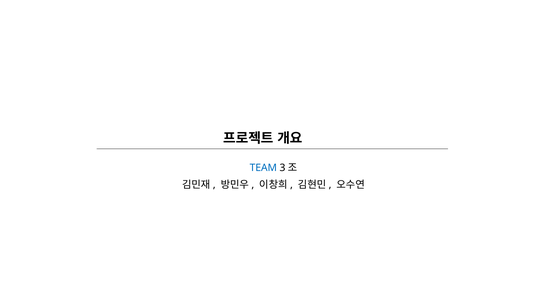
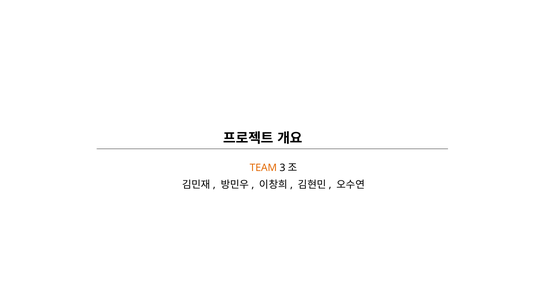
TEAM colour: blue -> orange (263, 168)
